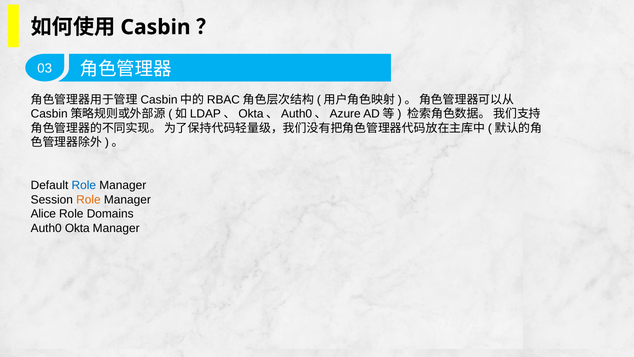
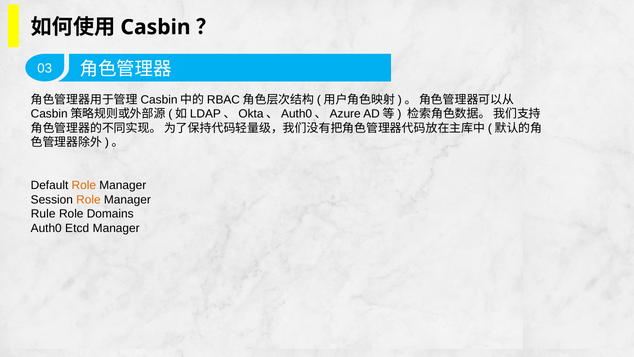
Role colour: blue -> orange (84, 185)
Alice: Alice -> Rule (43, 214)
Okta: Okta -> Etcd (77, 228)
